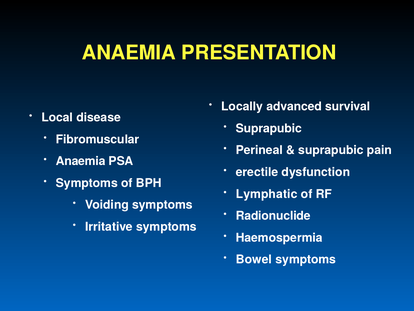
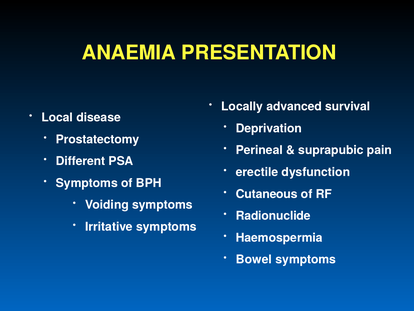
Suprapubic: Suprapubic -> Deprivation (269, 128)
Fibromuscular: Fibromuscular -> Prostatectomy (98, 139)
Anaemia: Anaemia -> Different (81, 161)
Lymphatic: Lymphatic -> Cutaneous (267, 194)
